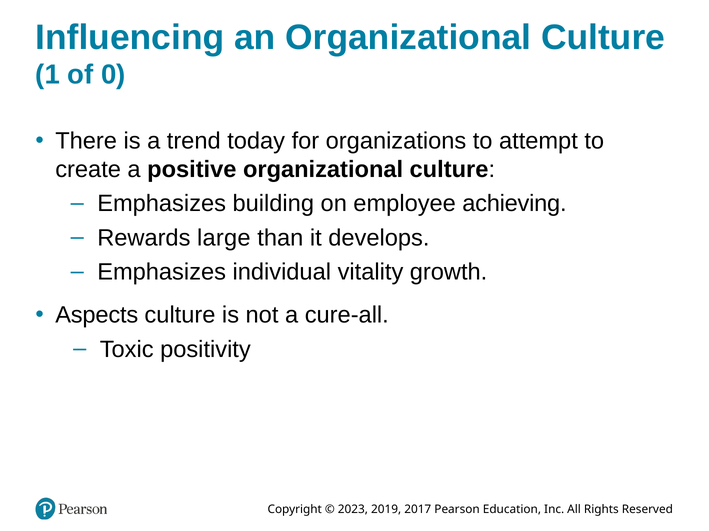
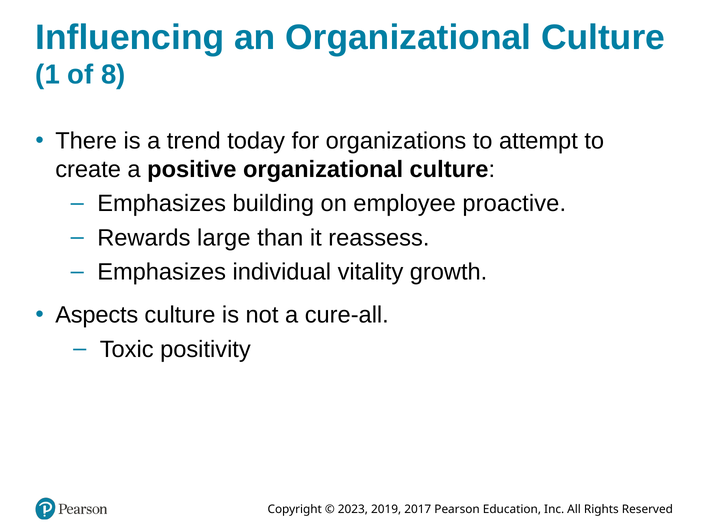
0: 0 -> 8 (113, 75)
achieving: achieving -> proactive (514, 204)
develops: develops -> reassess (379, 238)
